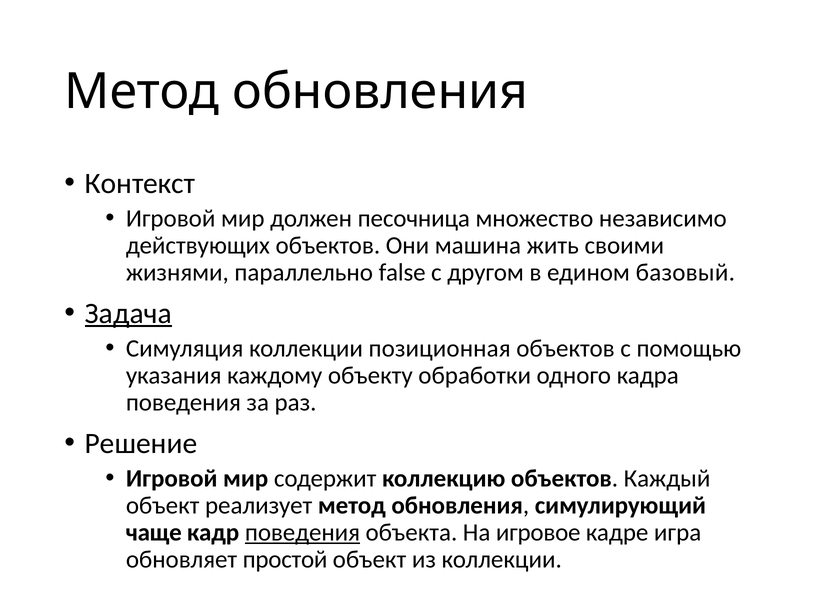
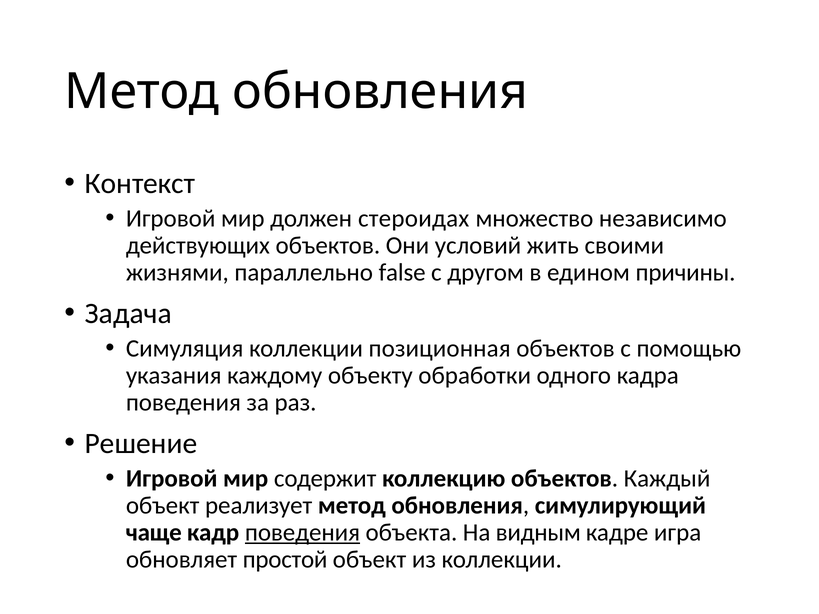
песочница: песочница -> стероидах (414, 219)
машина: машина -> условий (478, 246)
базовый: базовый -> причины (686, 273)
Задача underline: present -> none (128, 313)
игровое: игровое -> видным (538, 533)
